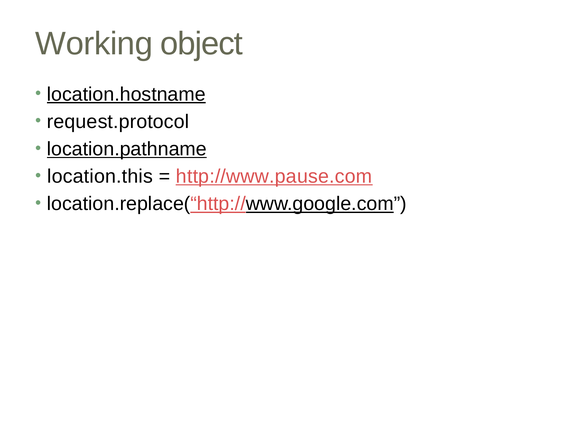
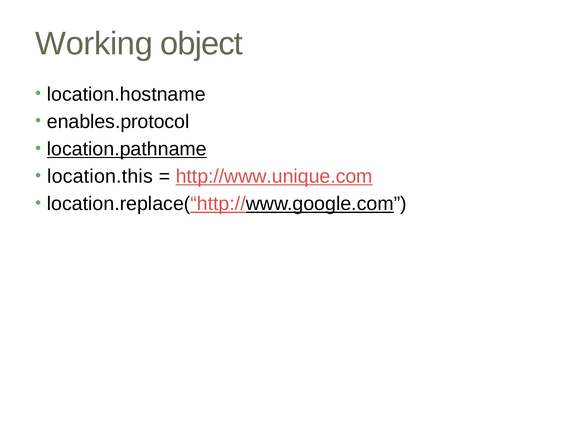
location.hostname underline: present -> none (126, 94)
request.protocol: request.protocol -> enables.protocol (118, 122)
http://www.pause.com: http://www.pause.com -> http://www.unique.com (274, 176)
